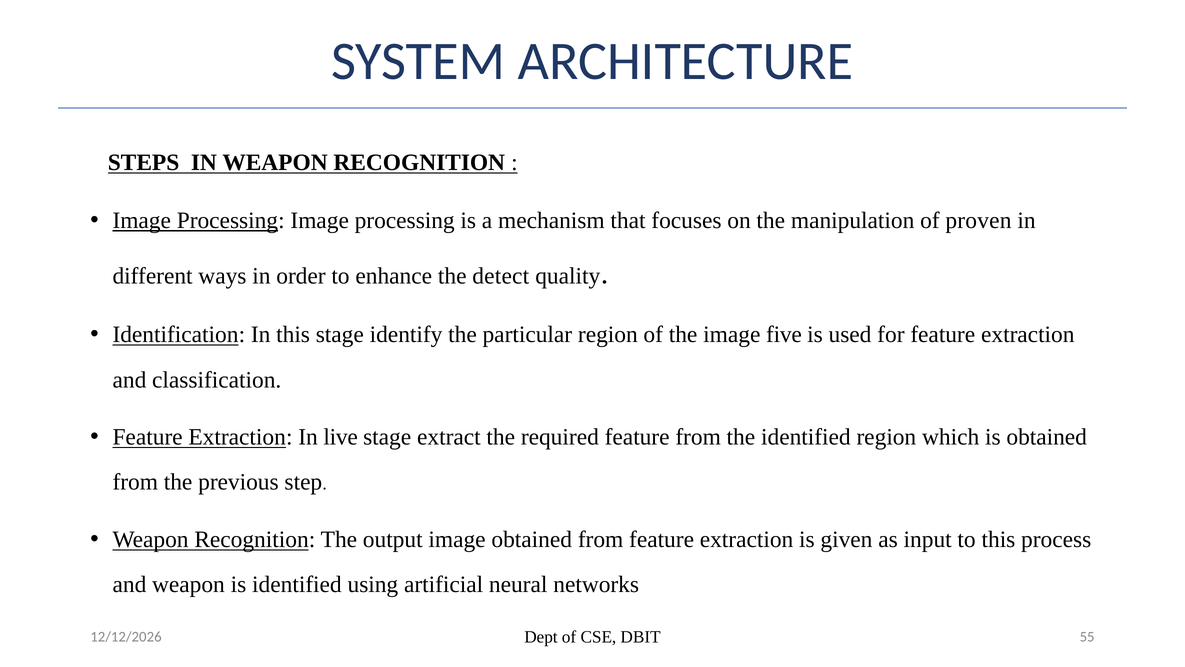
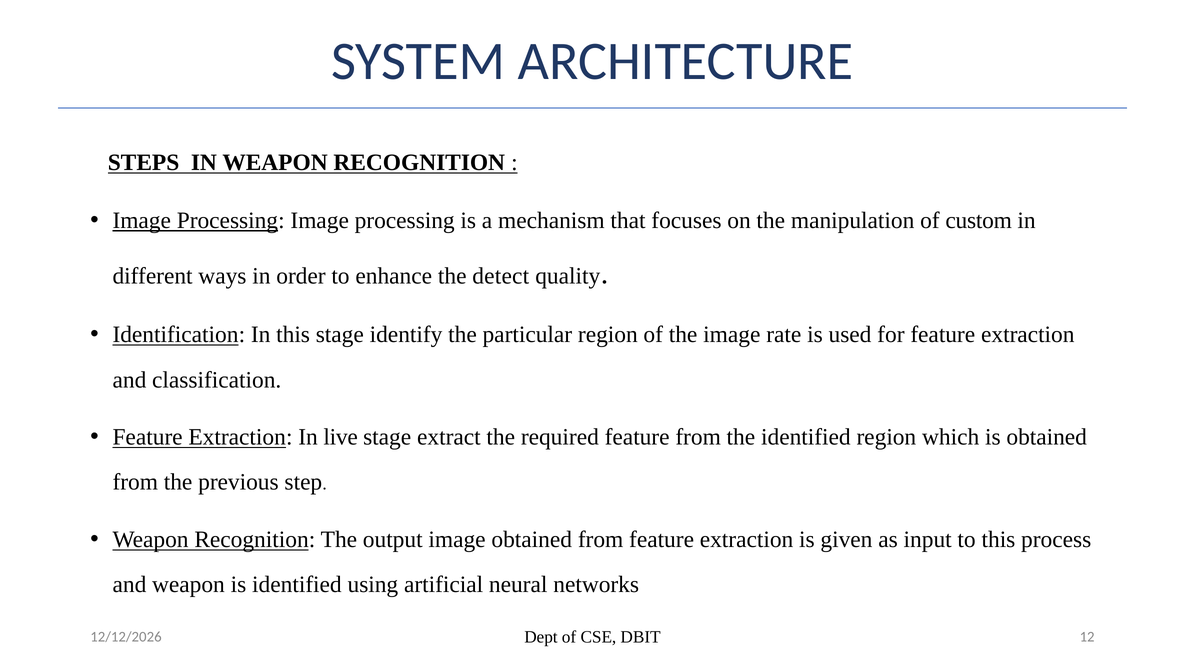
proven: proven -> custom (979, 220)
five: five -> rate (784, 335)
55: 55 -> 12 (1087, 636)
